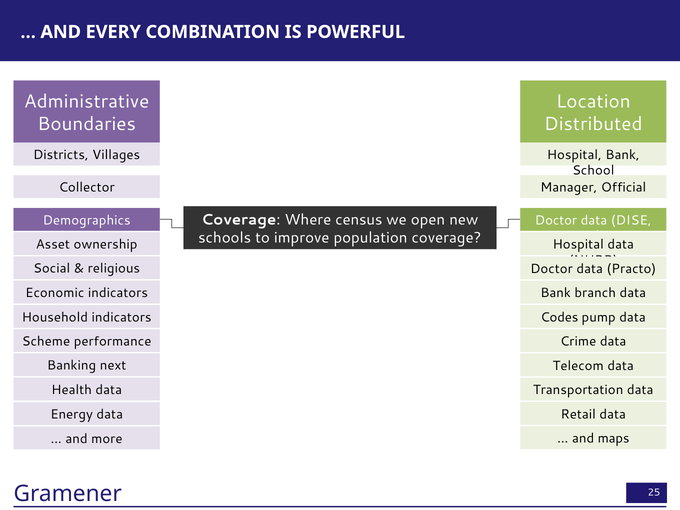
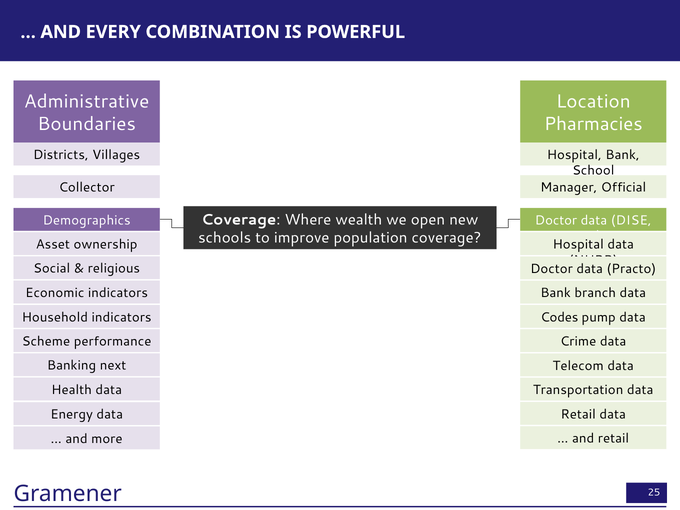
Distributed: Distributed -> Pharmacies (593, 124)
census: census -> wealth (359, 220)
and maps: maps -> retail (613, 438)
